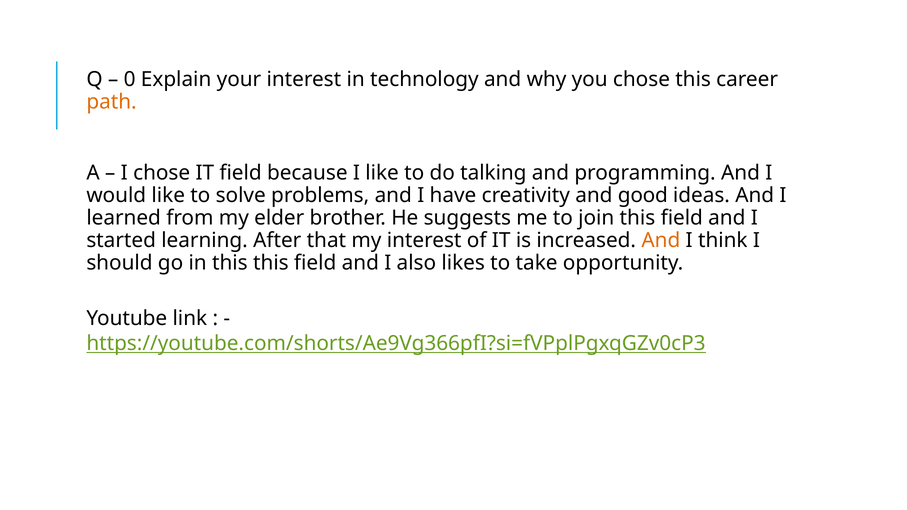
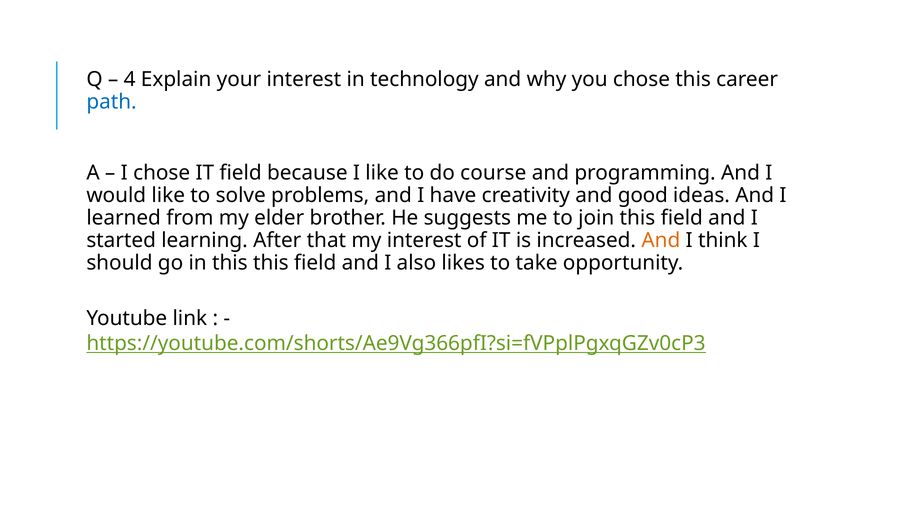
0: 0 -> 4 (130, 79)
path colour: orange -> blue (112, 102)
talking: talking -> course (493, 173)
